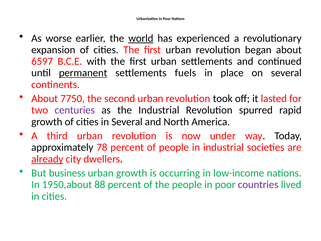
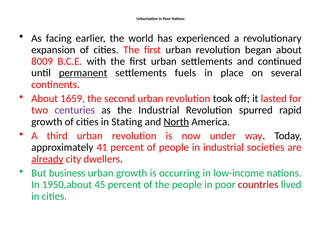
worse: worse -> facing (59, 38)
world underline: present -> none (141, 38)
6597: 6597 -> 8009 (42, 61)
7750: 7750 -> 1659 (73, 99)
in Several: Several -> Stating (127, 122)
North underline: none -> present (176, 122)
78: 78 -> 41 (102, 147)
88: 88 -> 45 (100, 185)
countries colour: purple -> red (258, 185)
